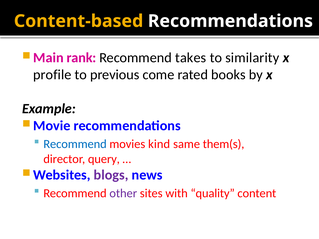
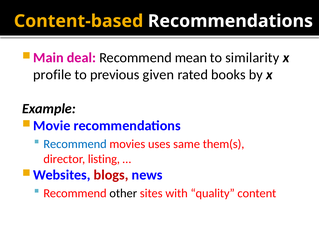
rank: rank -> deal (81, 58)
takes: takes -> mean (191, 58)
come: come -> given (158, 75)
kind: kind -> uses (159, 144)
query: query -> listing (104, 159)
blogs colour: purple -> red (111, 175)
other colour: purple -> black (123, 194)
